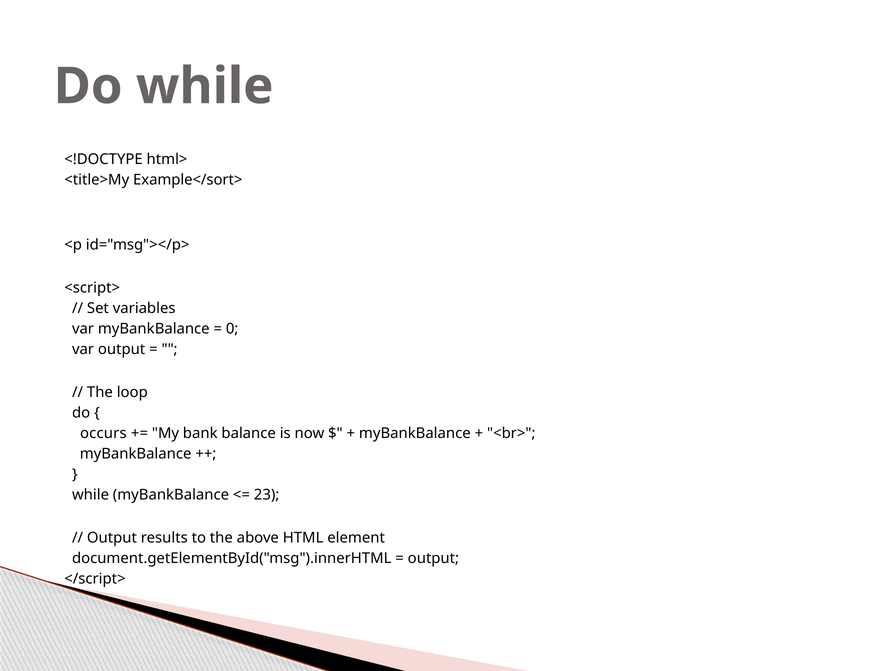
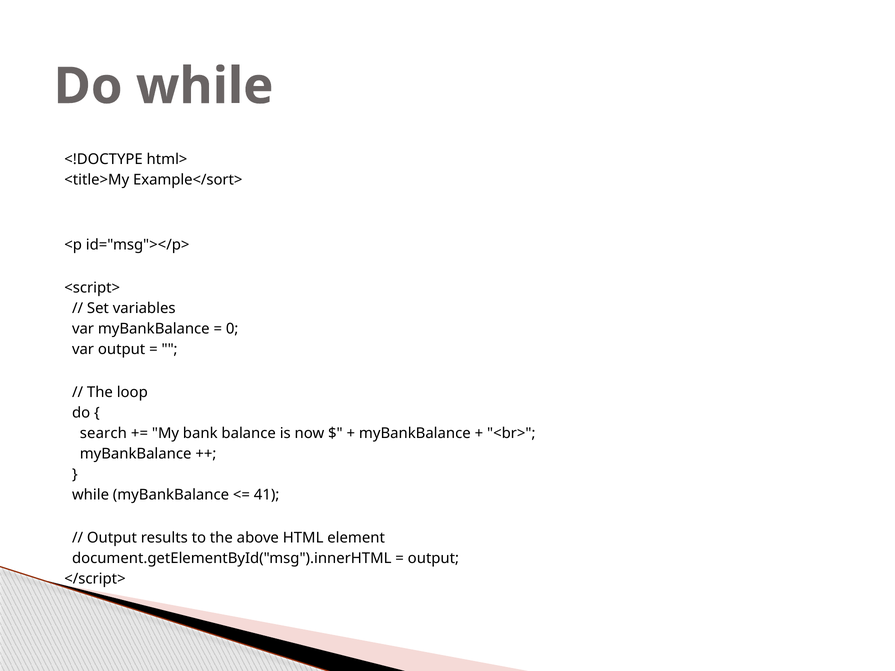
occurs: occurs -> search (103, 434)
23: 23 -> 41 (267, 495)
